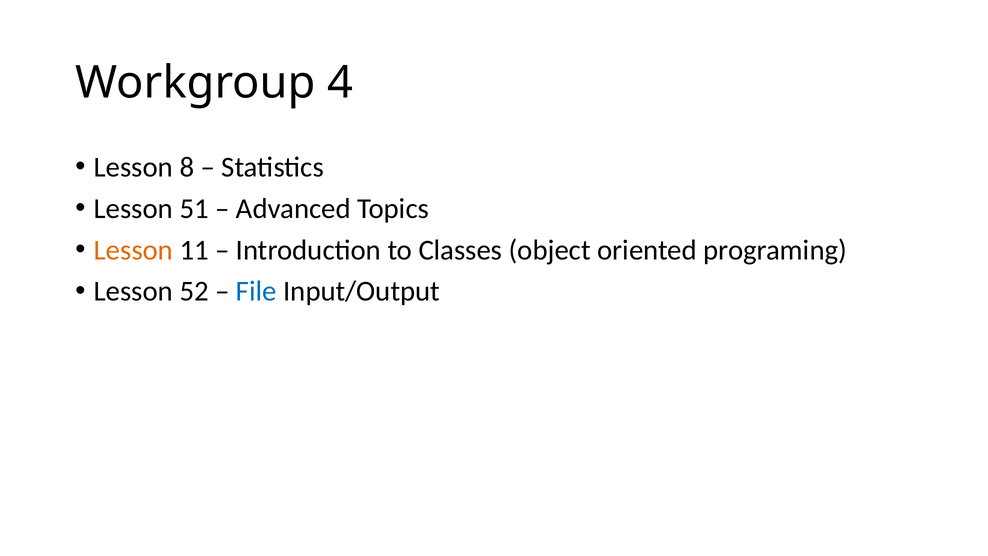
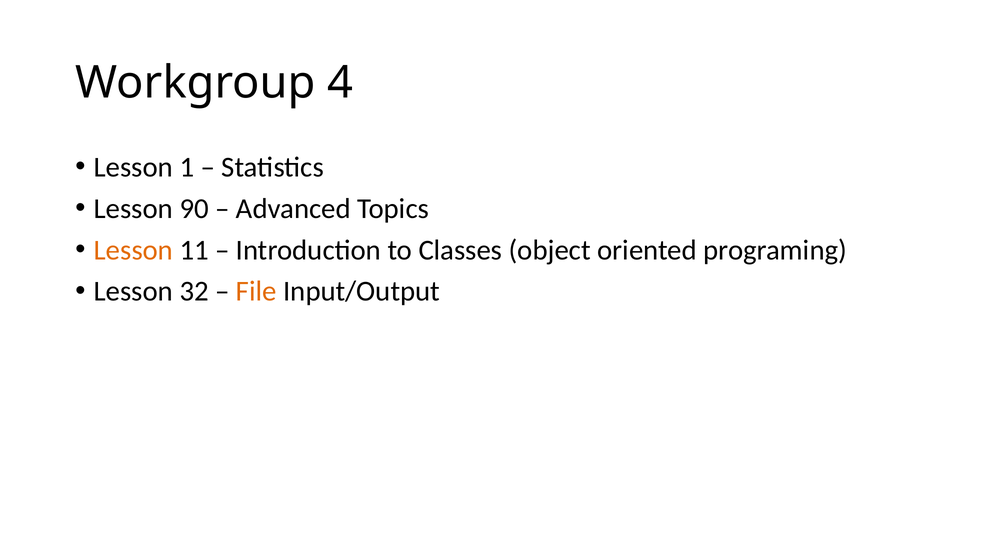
8: 8 -> 1 (187, 167)
51: 51 -> 90 (194, 208)
52: 52 -> 32 (194, 291)
File colour: blue -> orange (256, 291)
